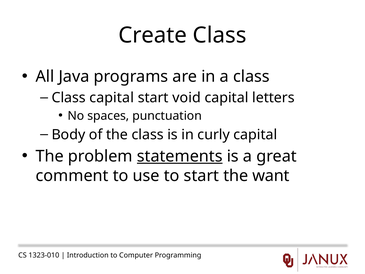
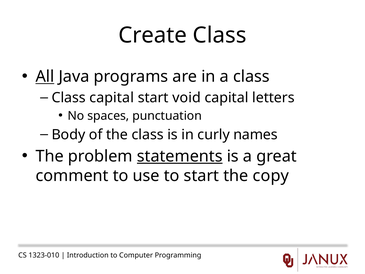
All underline: none -> present (45, 77)
curly capital: capital -> names (255, 134)
want: want -> copy (271, 176)
